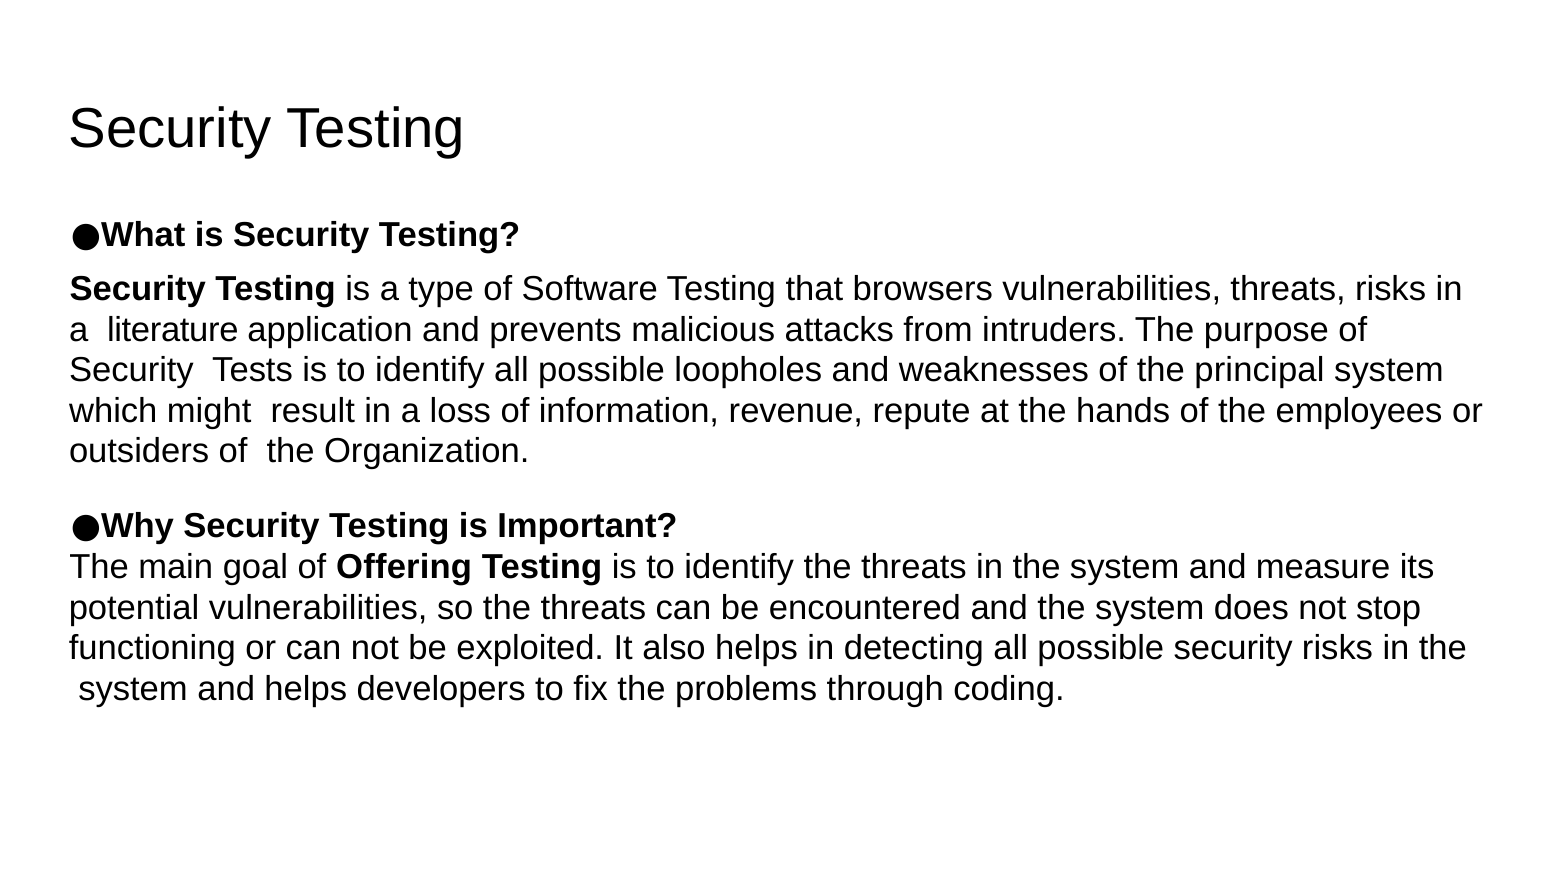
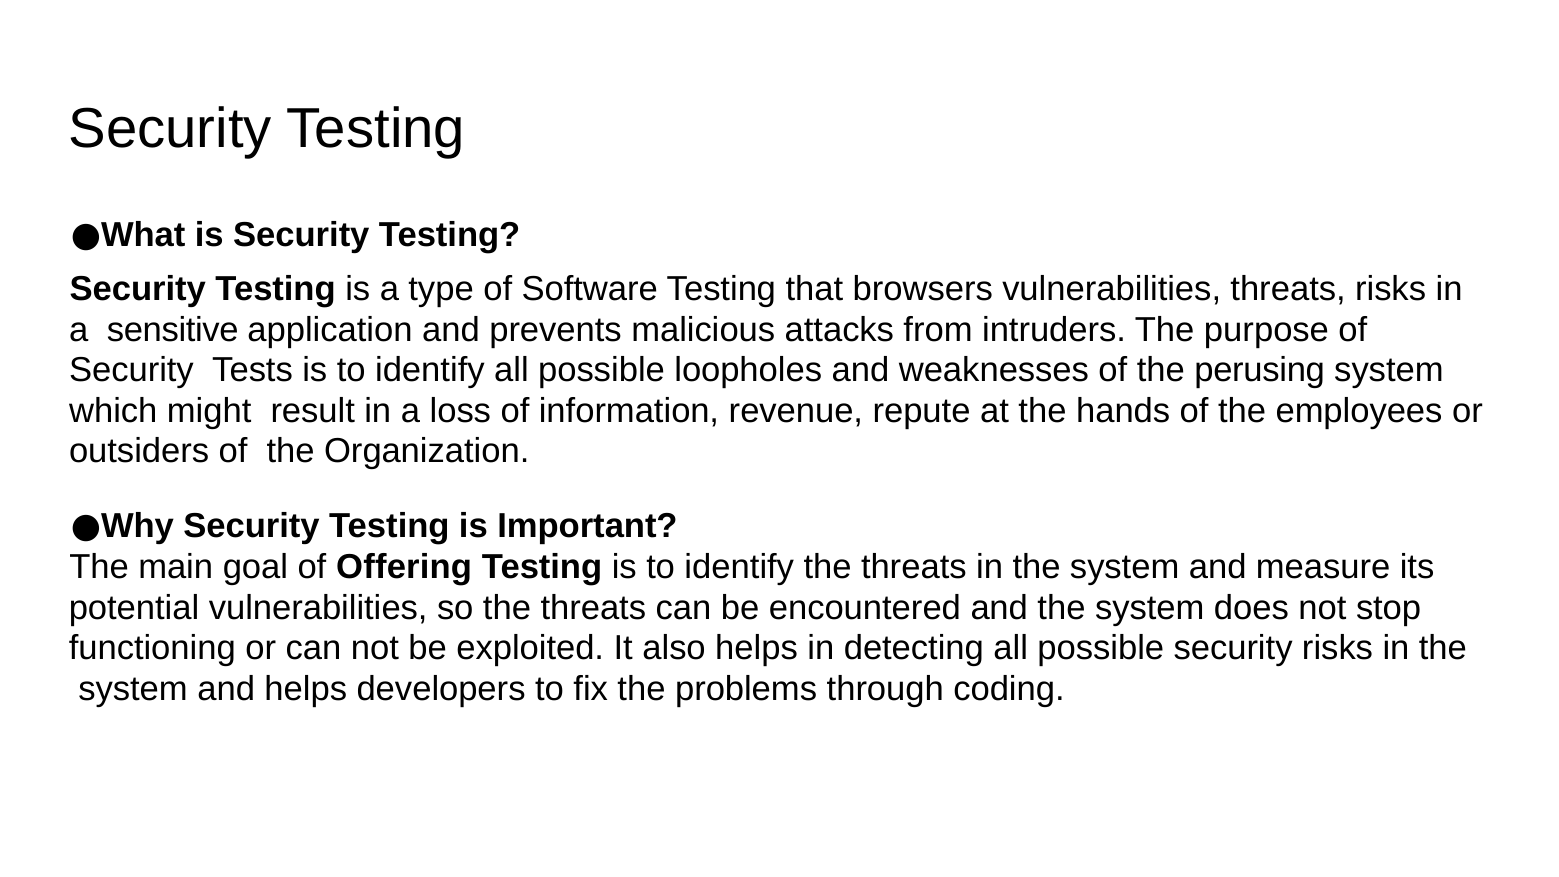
literature: literature -> sensitive (173, 330)
principal: principal -> perusing (1260, 370)
